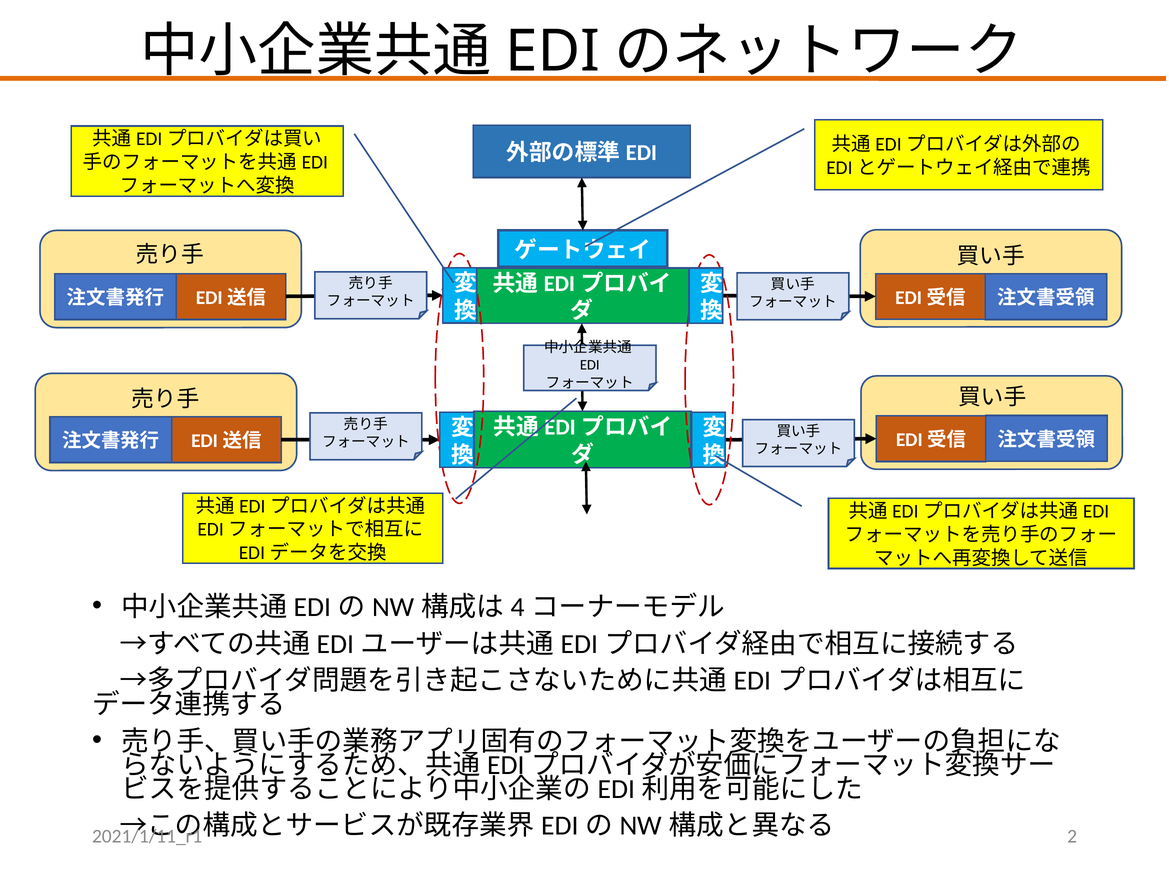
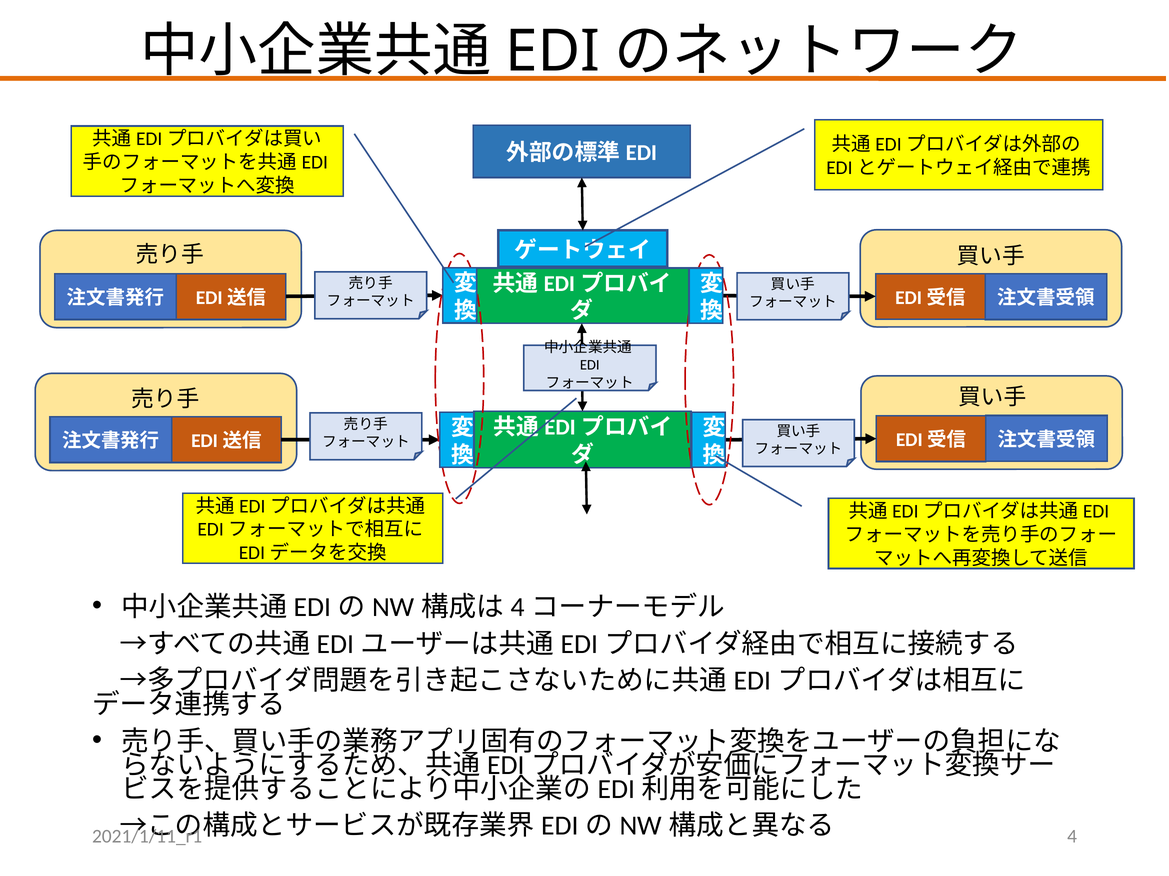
2: 2 -> 4 (1072, 837)
